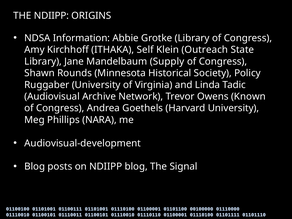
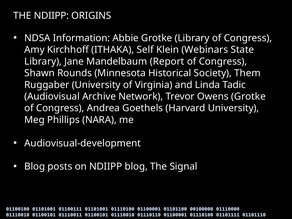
Outreach: Outreach -> Webinars (205, 50)
Supply: Supply -> Report (167, 61)
Policy: Policy -> Them (247, 73)
Owens Known: Known -> Grotke (248, 96)
